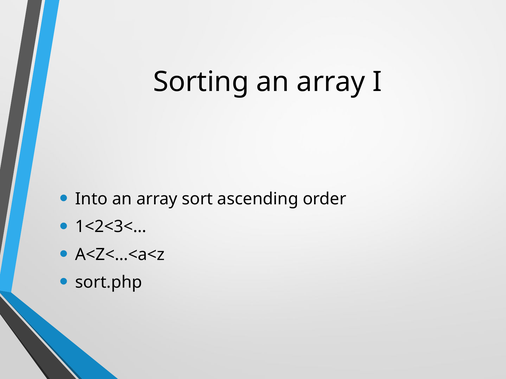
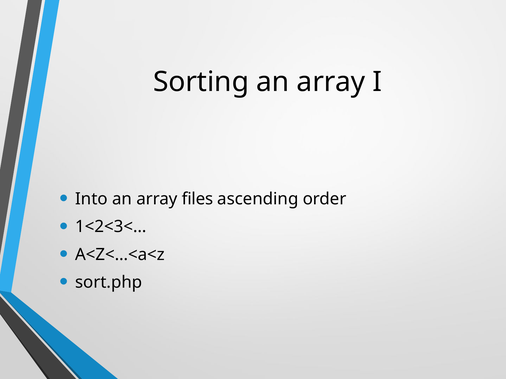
sort: sort -> files (197, 199)
